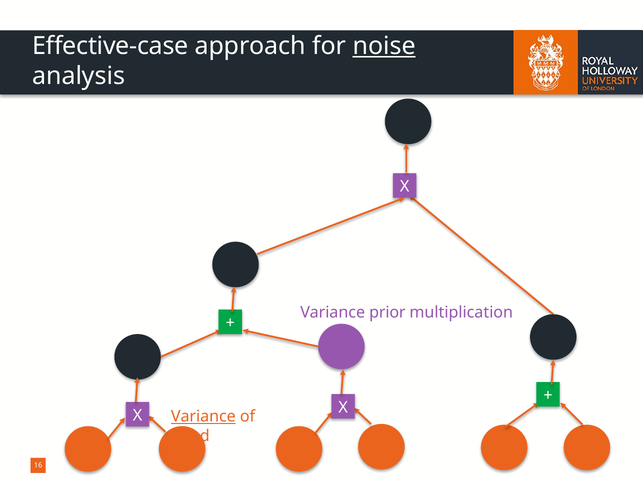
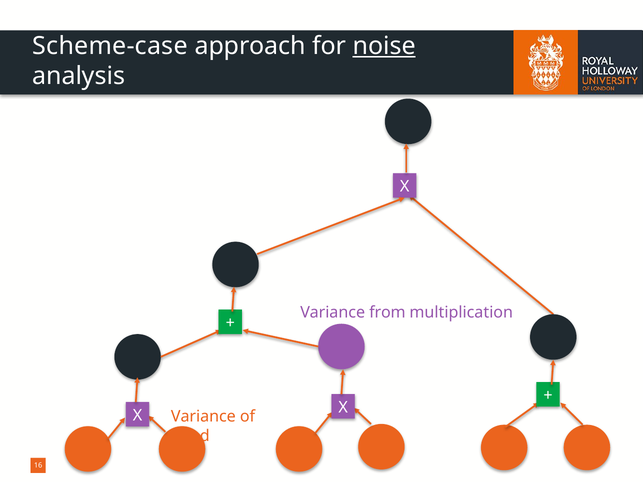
Effective-case: Effective-case -> Scheme-case (110, 46)
prior: prior -> from (387, 313)
Variance underline: present -> none (203, 417)
